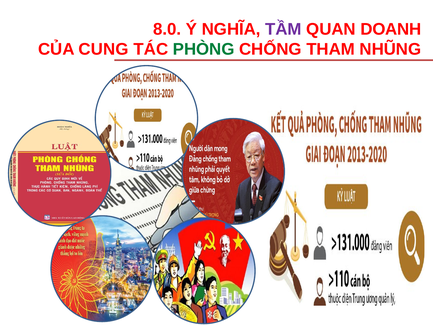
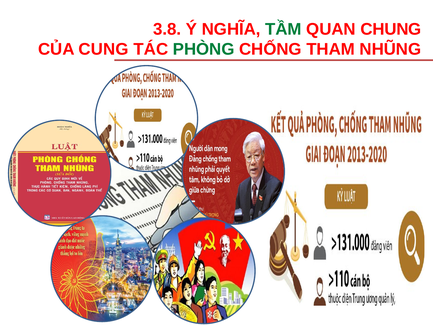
8.0: 8.0 -> 3.8 (167, 29)
TẦM colour: purple -> green (283, 29)
DOANH: DOANH -> CHUNG (391, 29)
